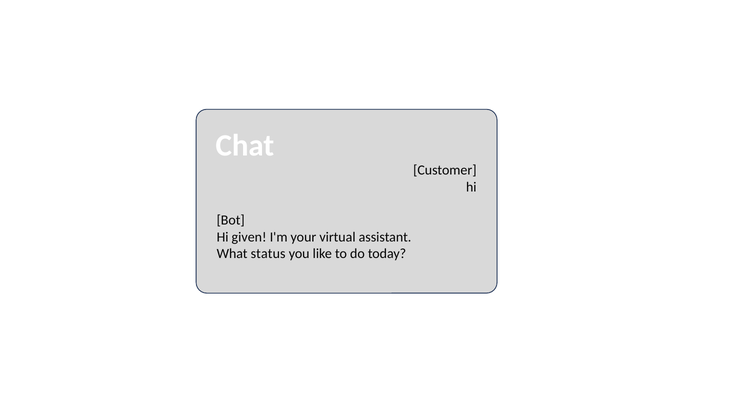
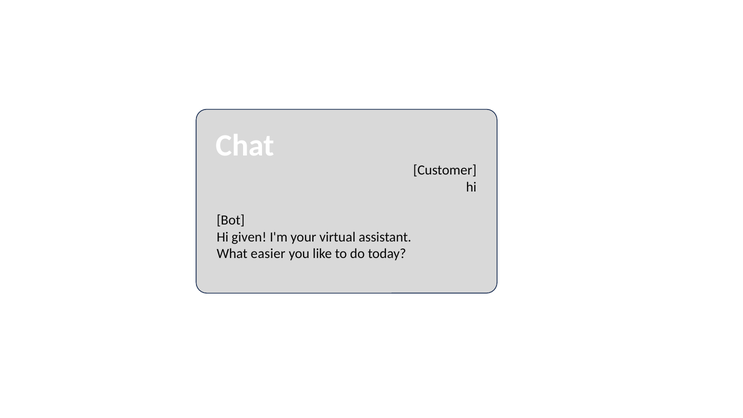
status: status -> easier (268, 254)
